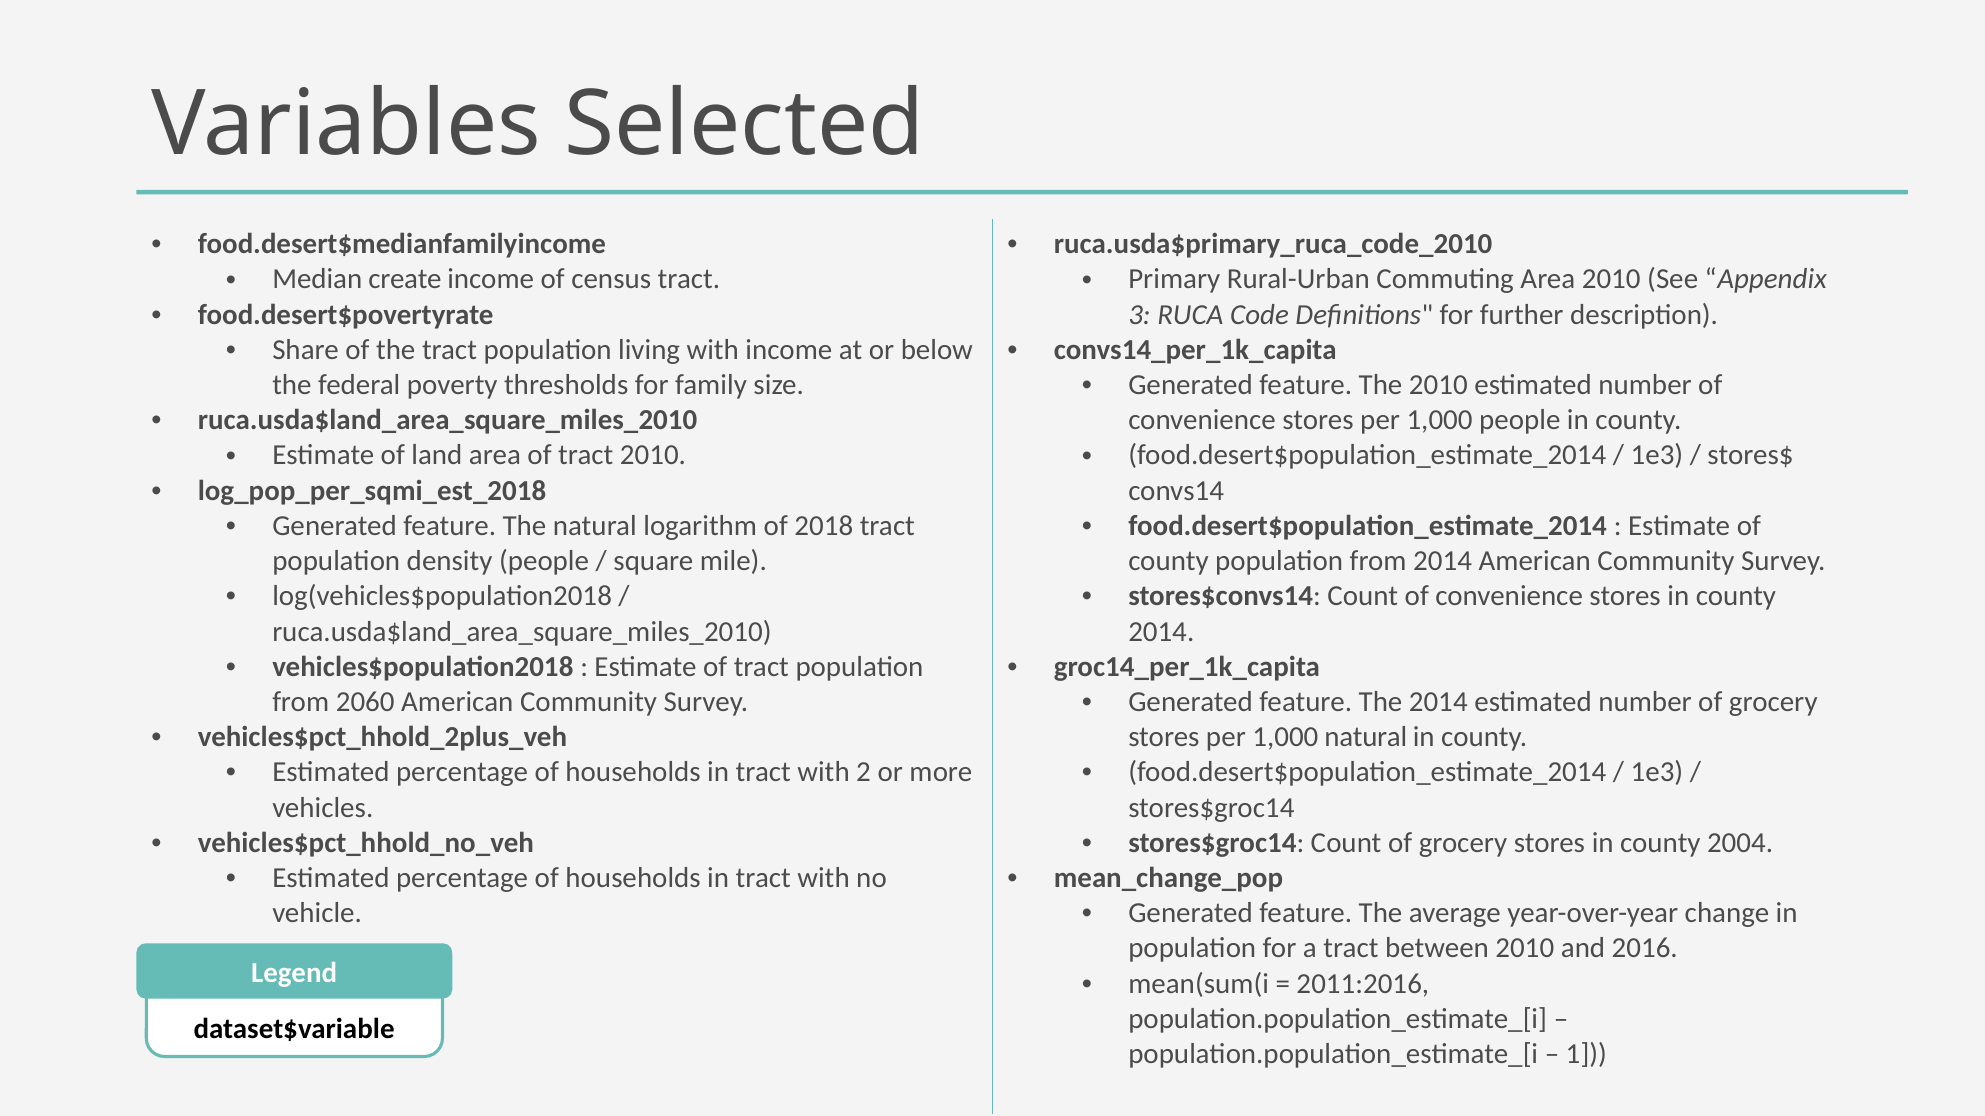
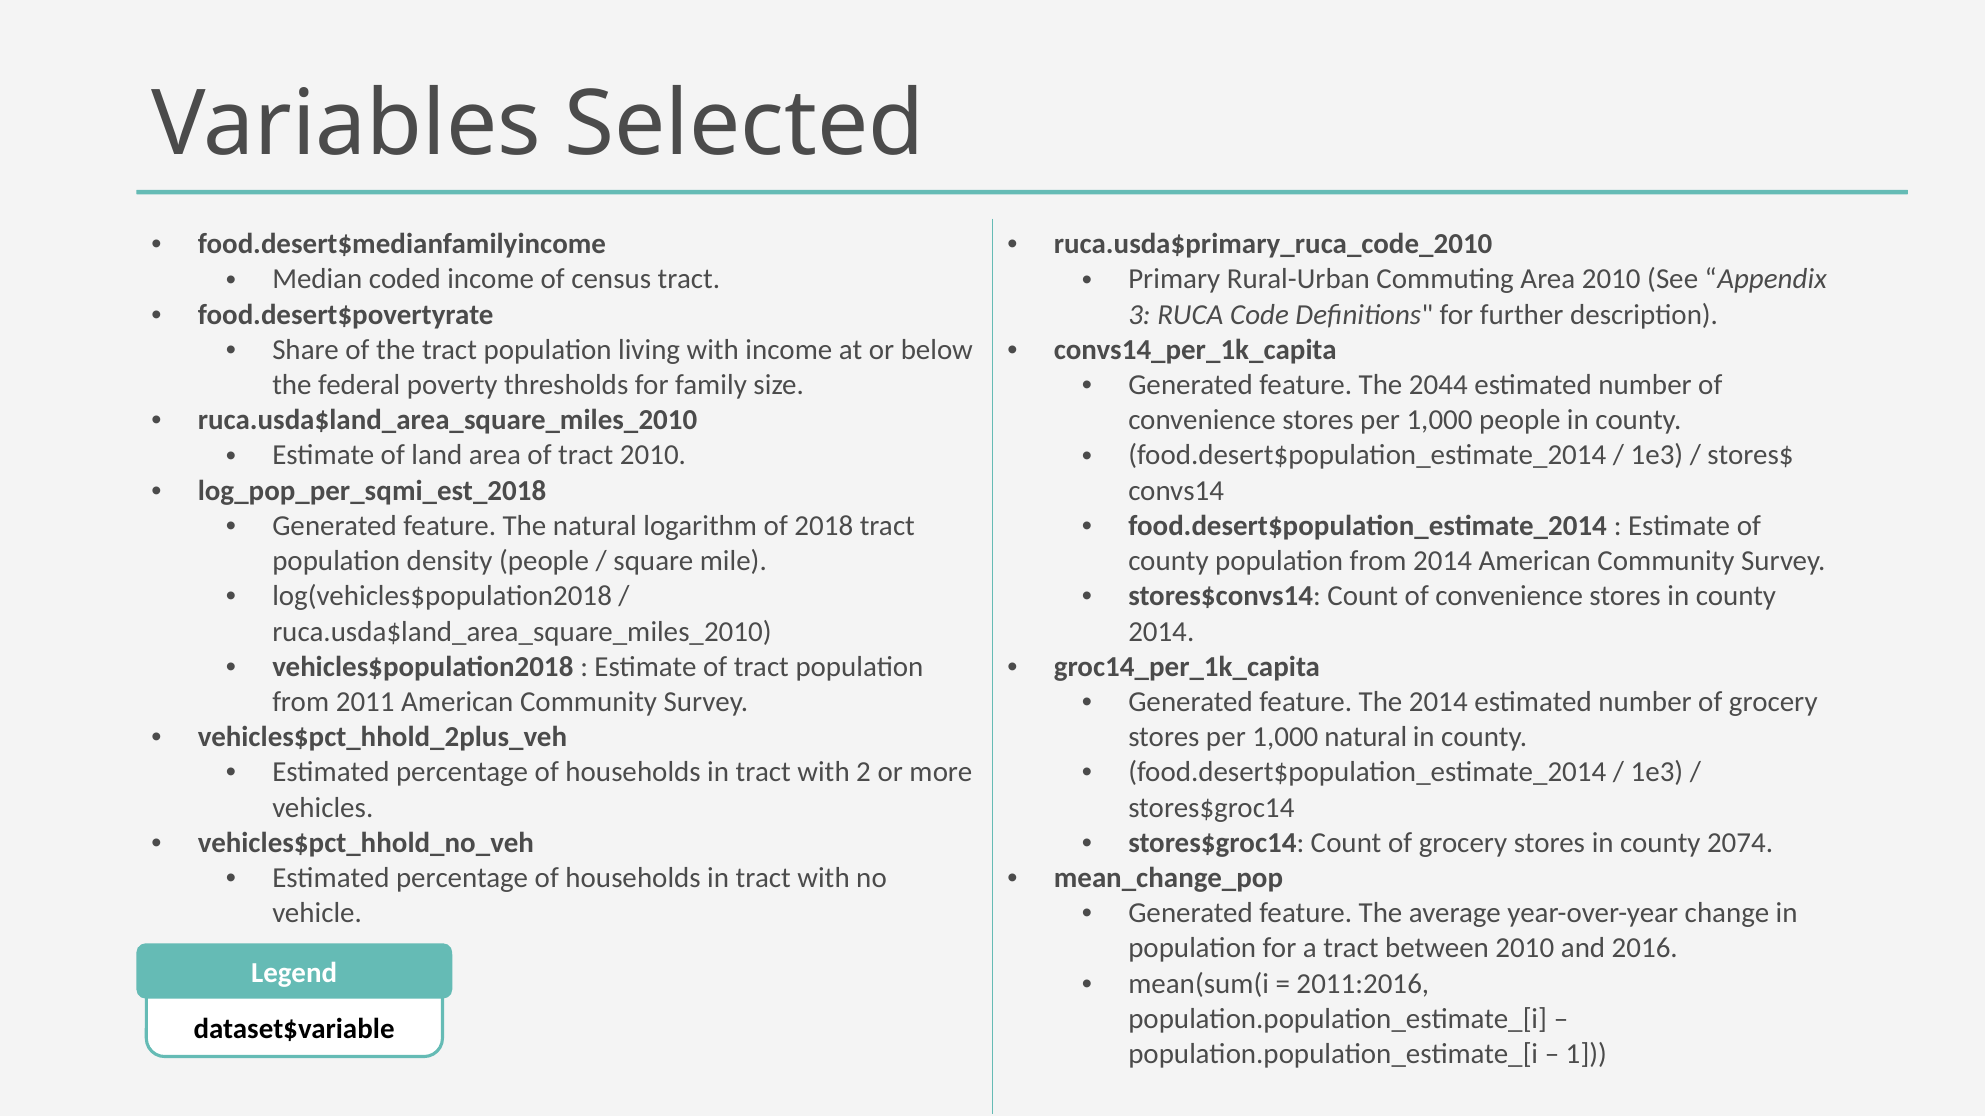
create: create -> coded (405, 280)
The 2010: 2010 -> 2044 (1438, 385)
2060: 2060 -> 2011 (365, 702)
2004: 2004 -> 2074 (1740, 843)
